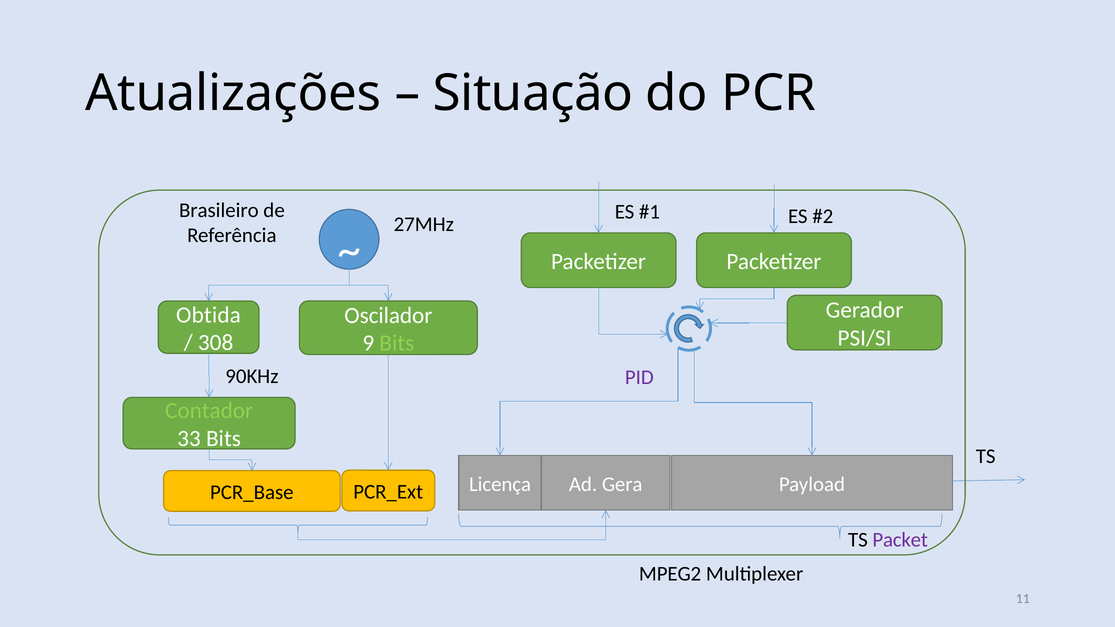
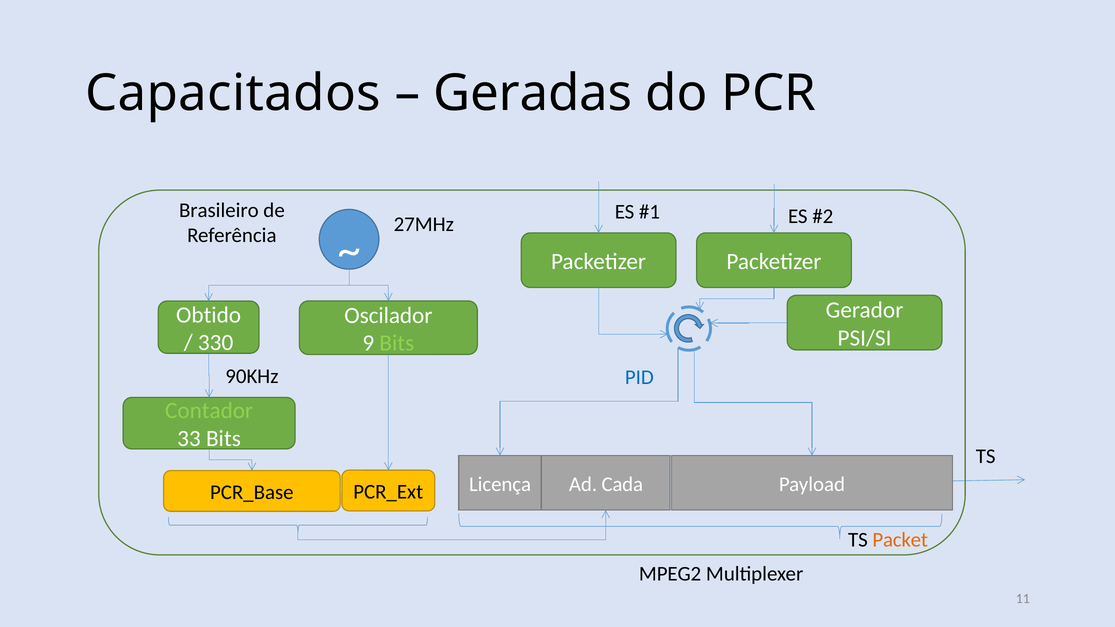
Atualizações: Atualizações -> Capacitados (233, 94)
Situação: Situação -> Geradas (533, 94)
Obtida: Obtida -> Obtido (209, 315)
308: 308 -> 330 (216, 343)
PID colour: purple -> blue (639, 378)
Gera: Gera -> Cada (622, 484)
Packet colour: purple -> orange (900, 540)
